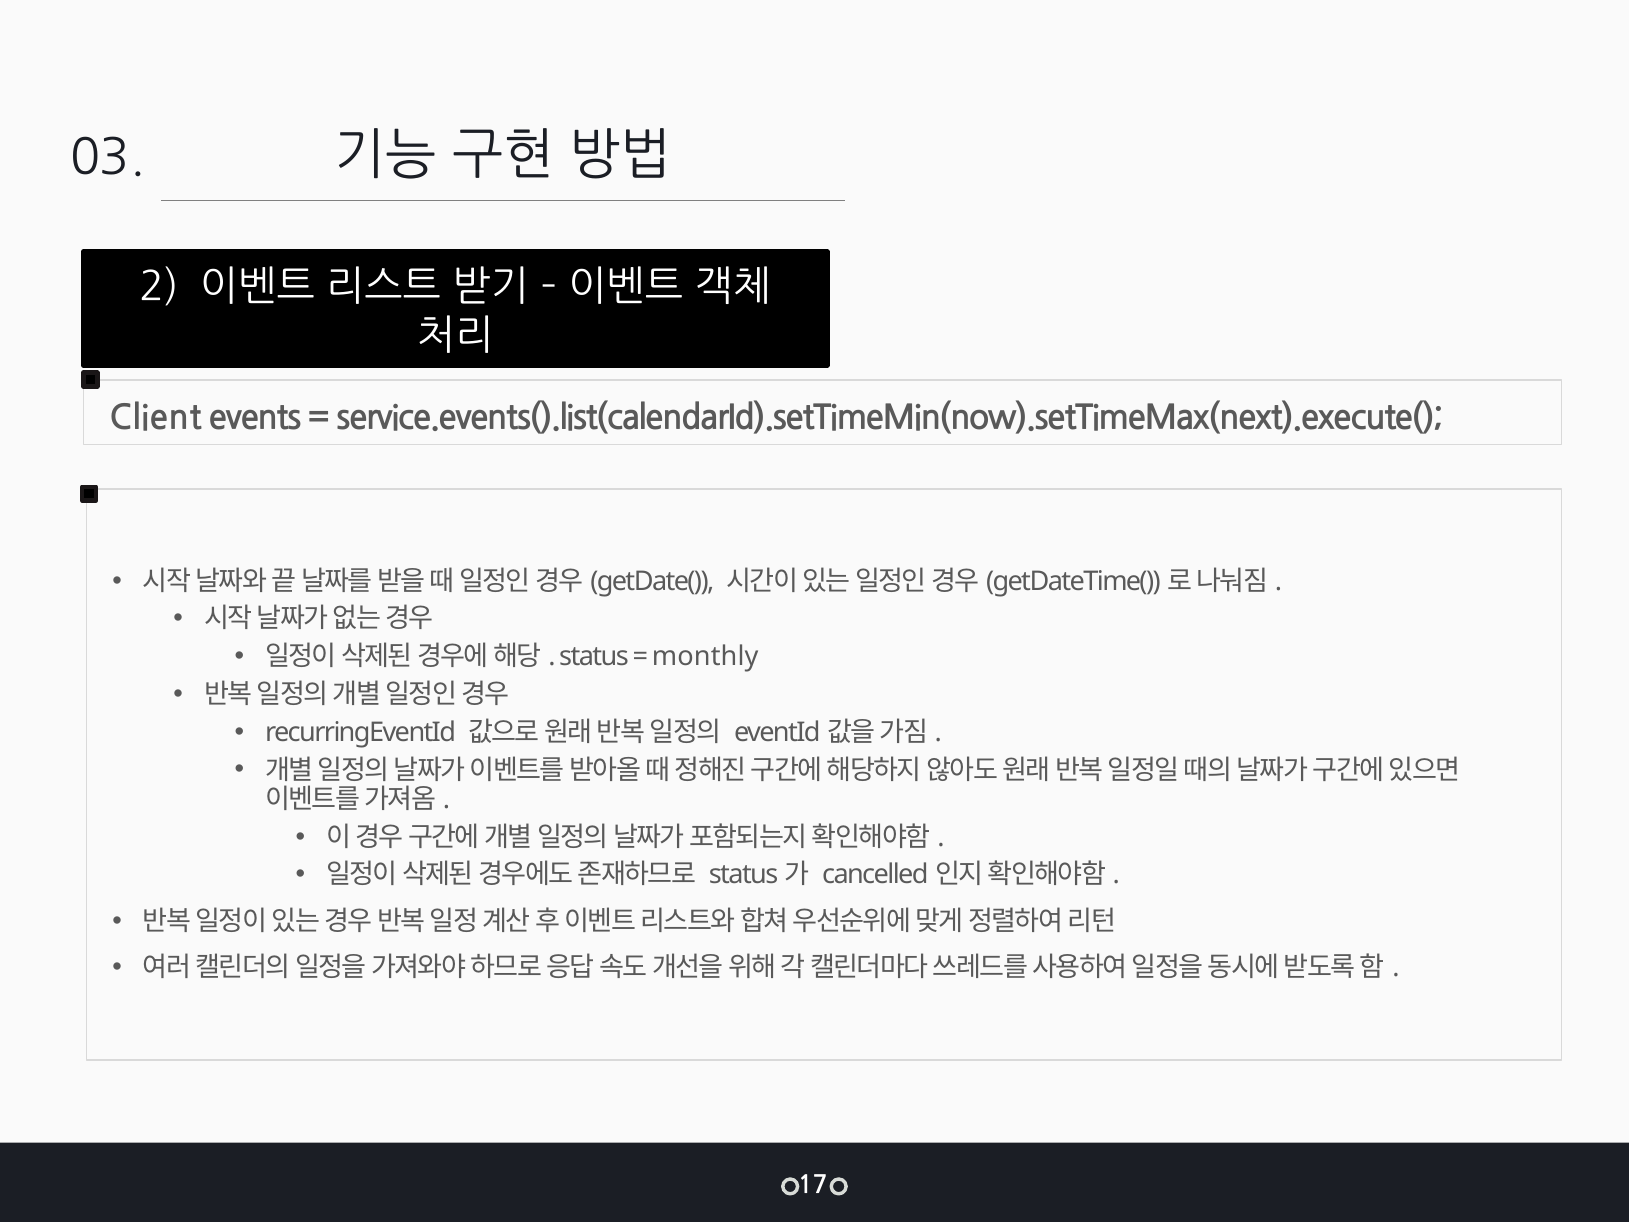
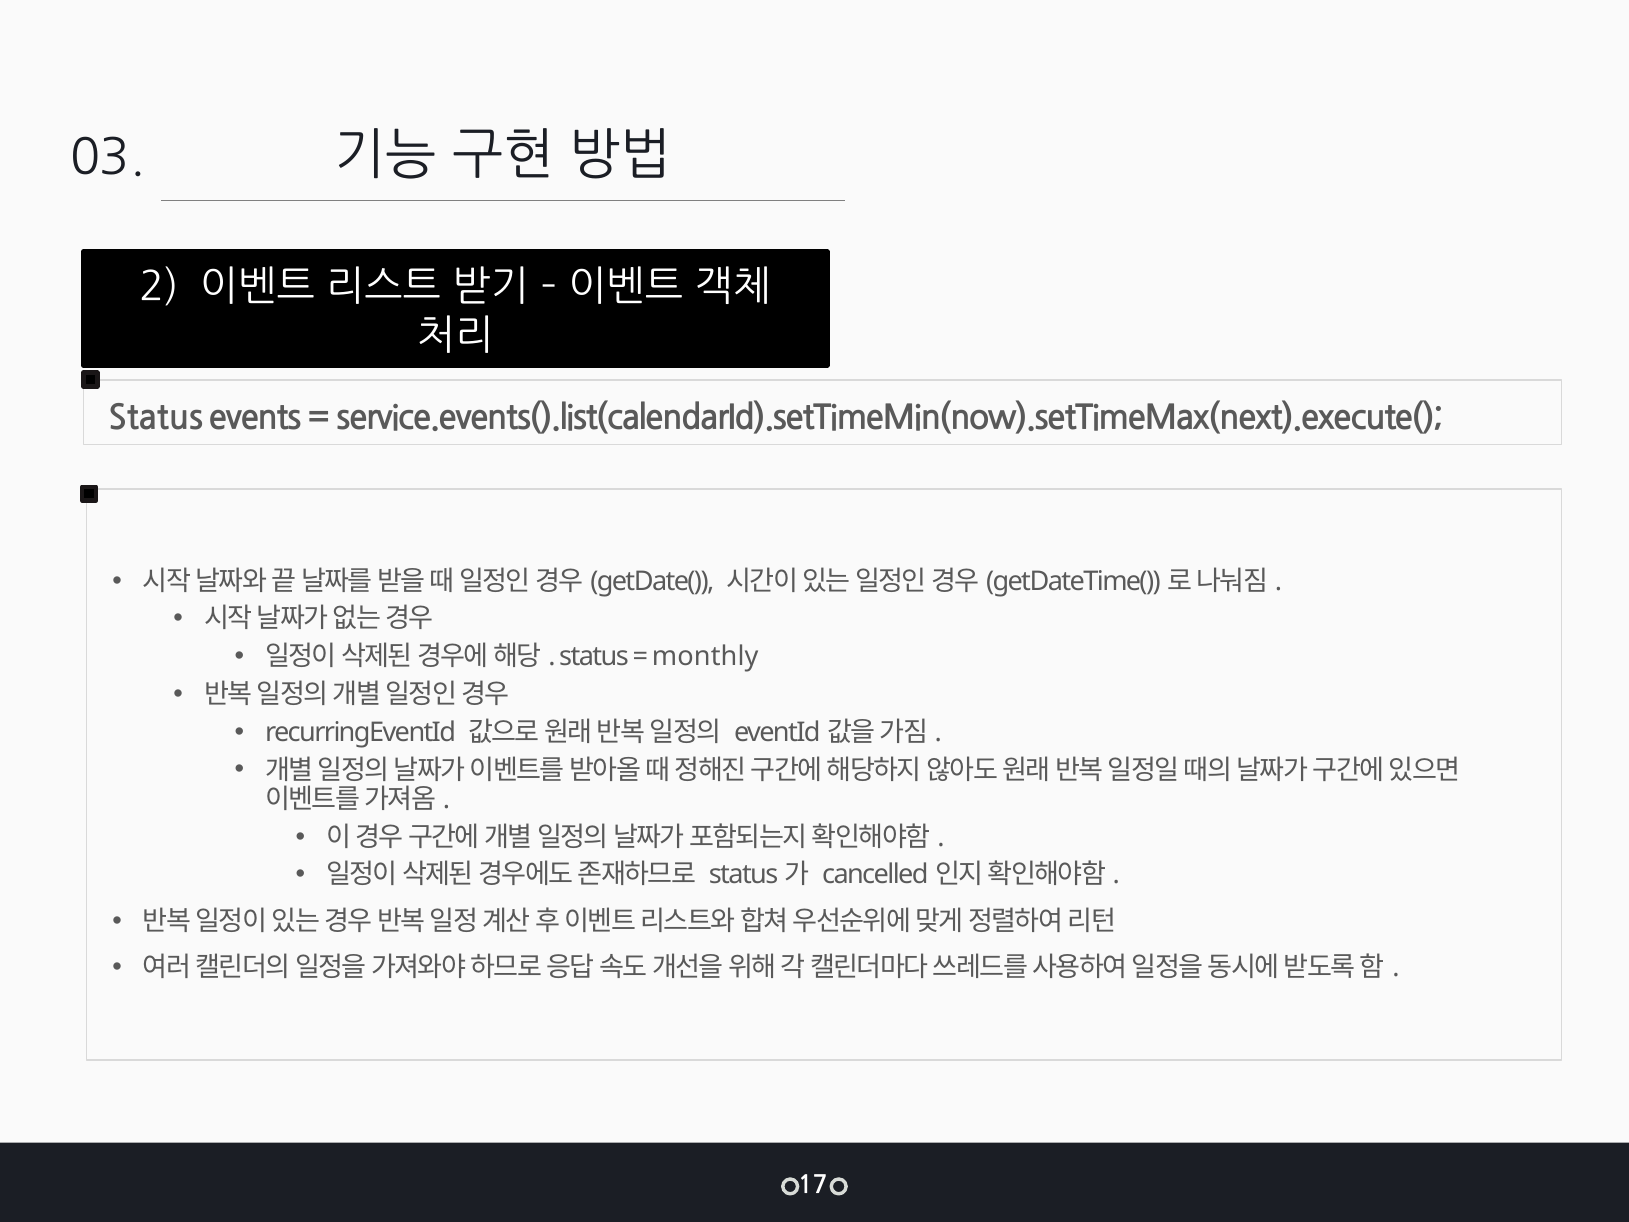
Client: Client -> Status (156, 418)
